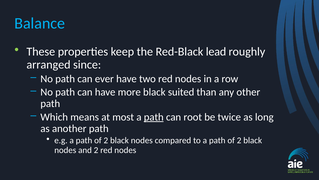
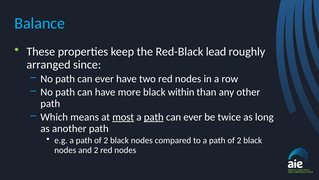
suited: suited -> within (181, 92)
most underline: none -> present (123, 117)
root: root -> ever (193, 117)
